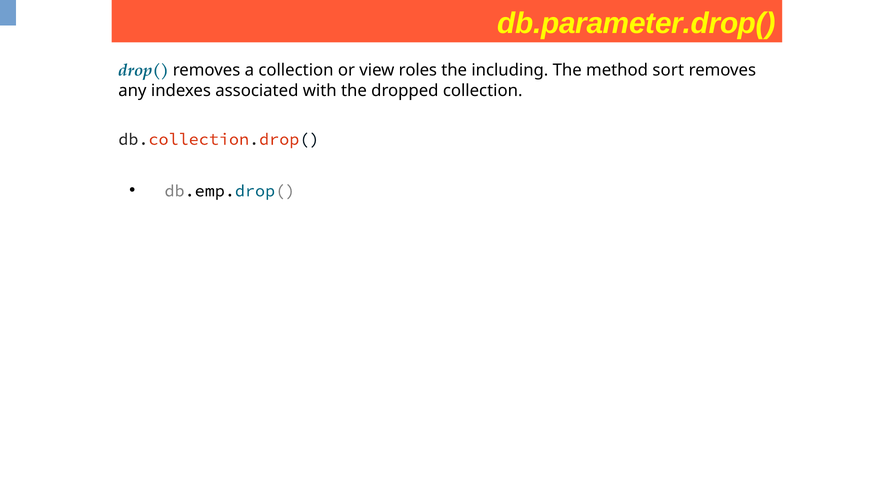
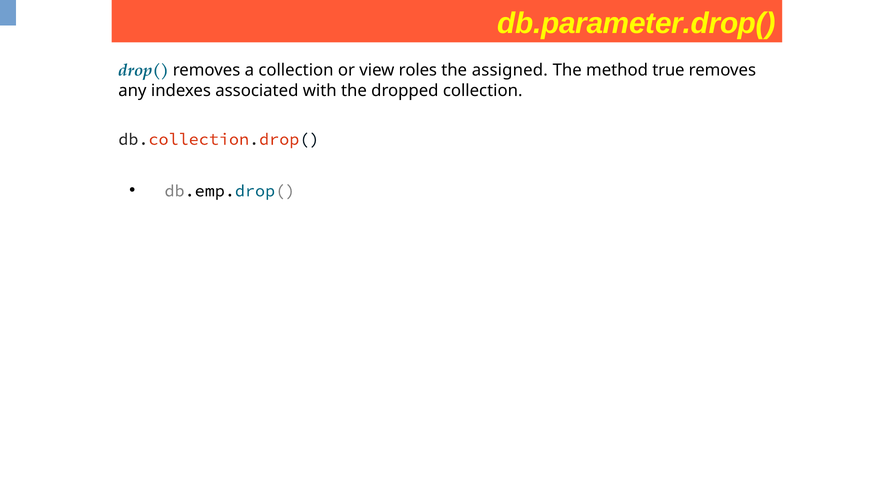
including: including -> assigned (510, 70)
sort: sort -> true (668, 70)
